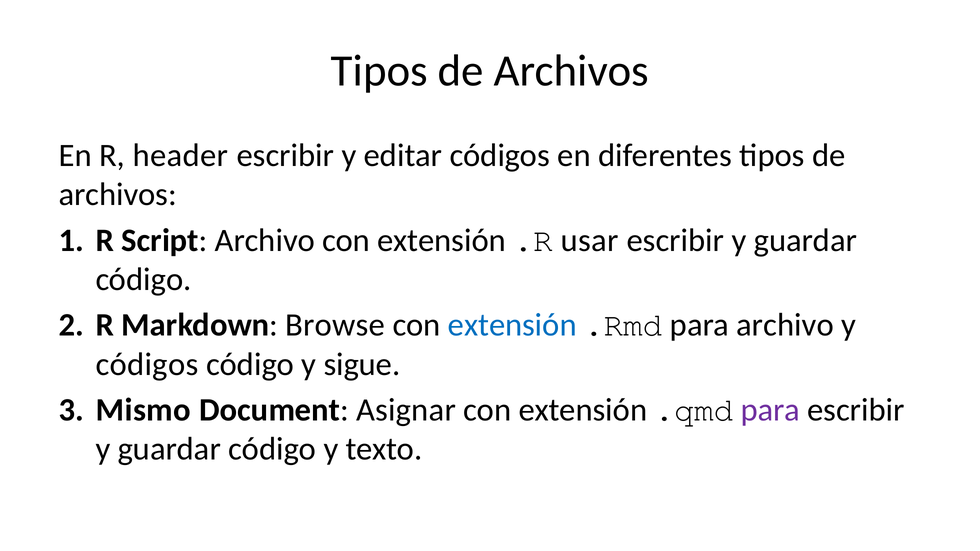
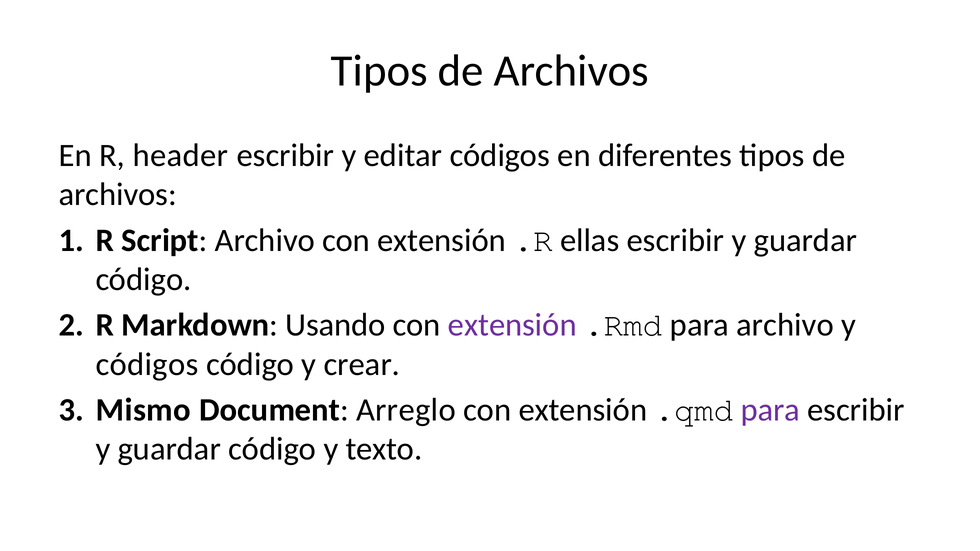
usar: usar -> ellas (590, 240)
Browse: Browse -> Usando (335, 325)
extensión colour: blue -> purple (512, 325)
sigue: sigue -> crear (362, 364)
Asignar: Asignar -> Arreglo (406, 410)
